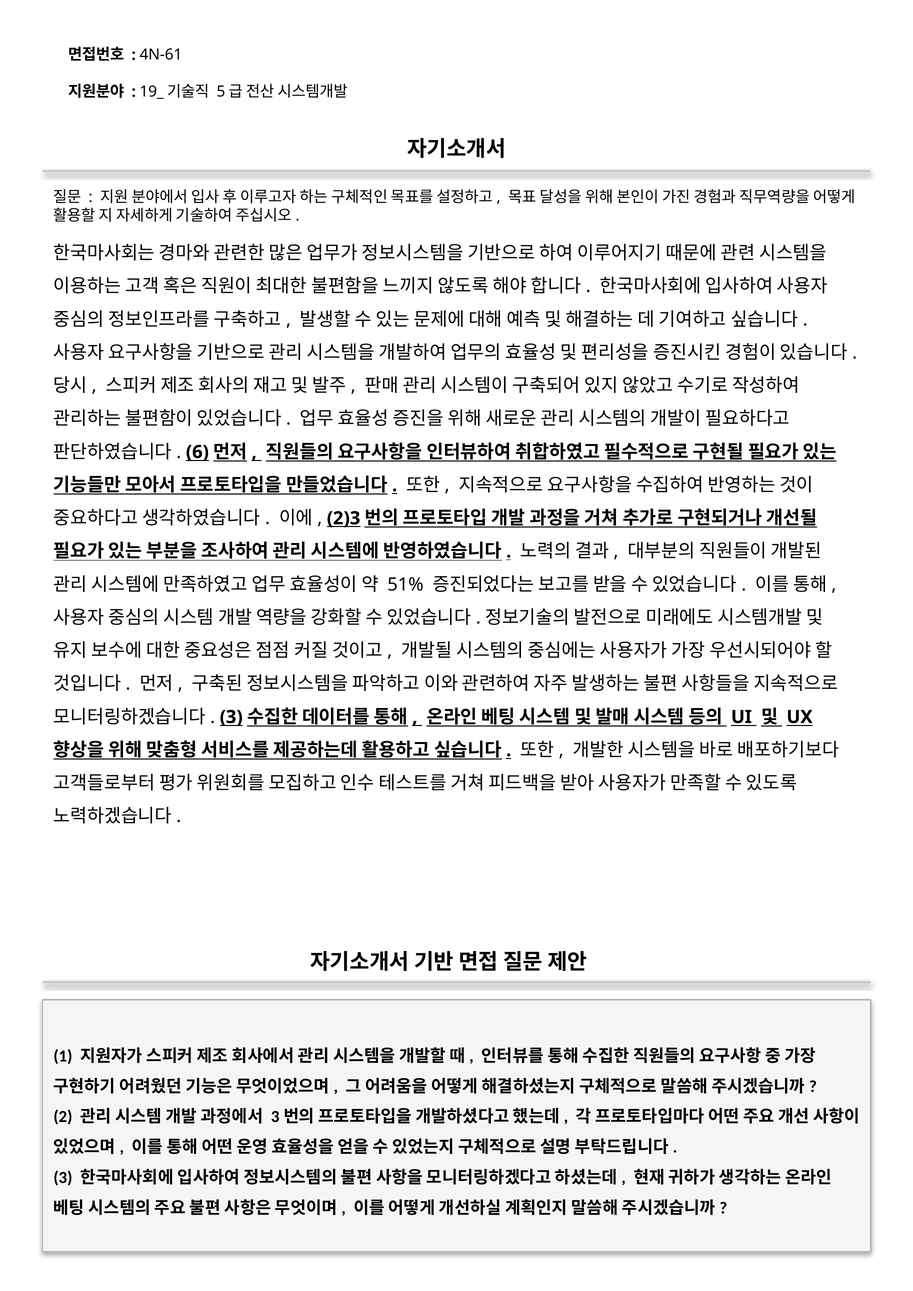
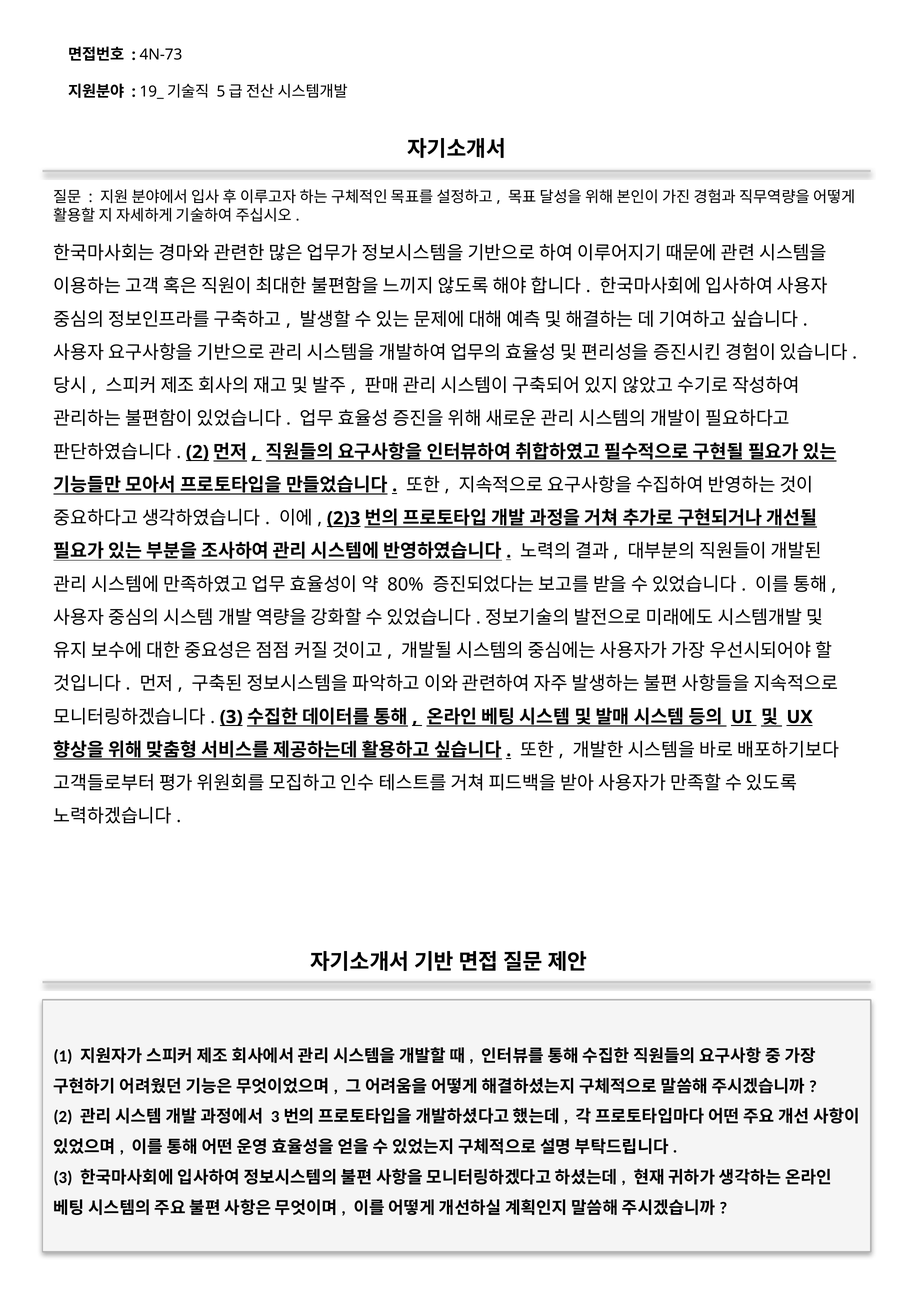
4N-61: 4N-61 -> 4N-73 (161, 55)
6: 6 -> 2 (197, 452)
51%: 51% -> 80% (405, 585)
